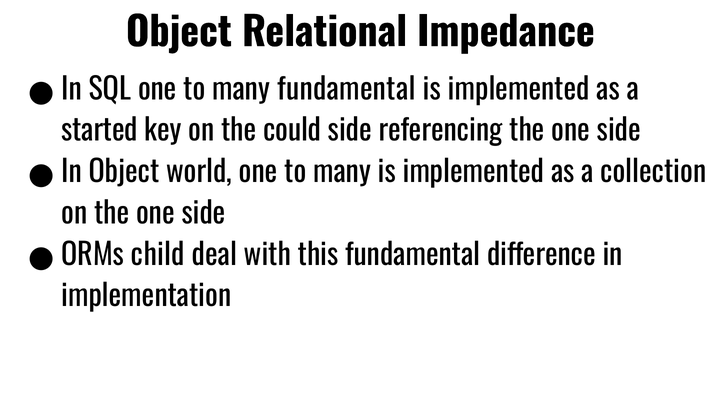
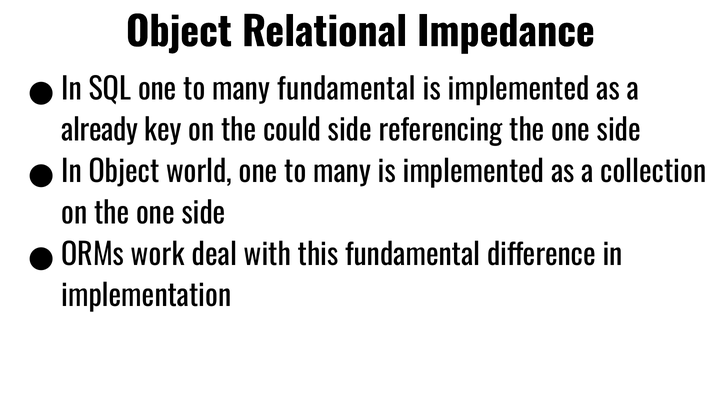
started: started -> already (100, 131)
child: child -> work (158, 256)
